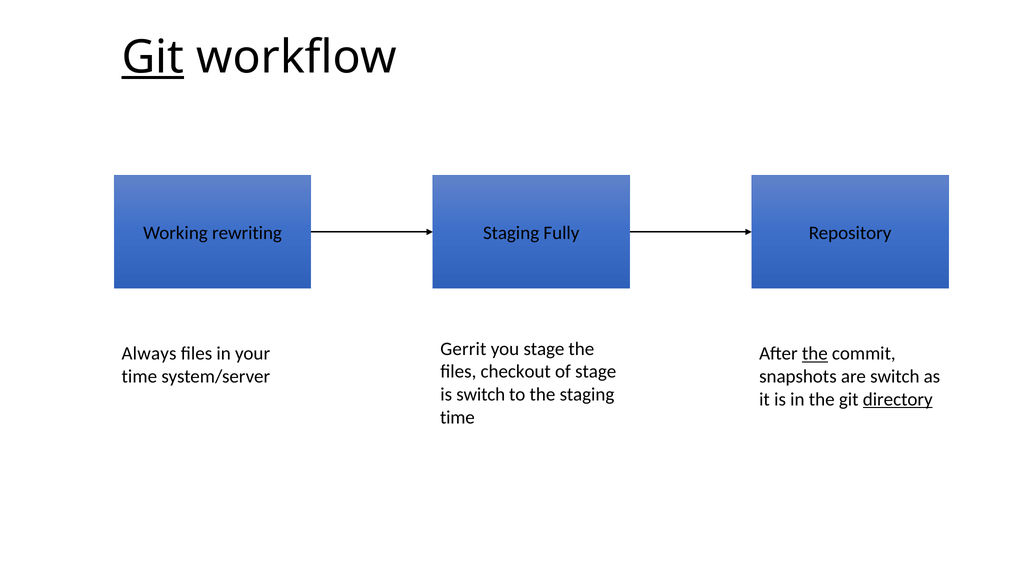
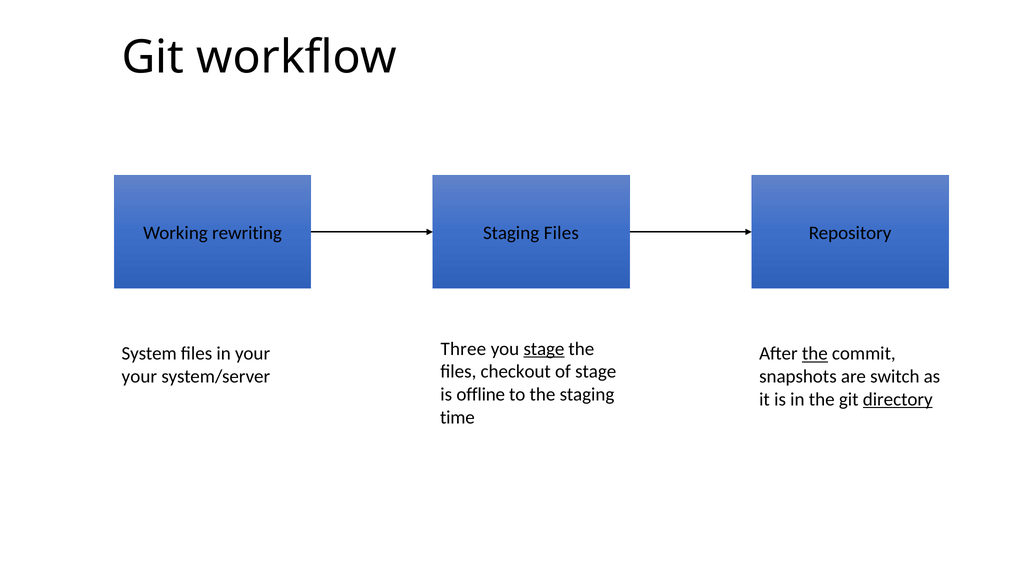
Git underline: present -> none (153, 58)
Staging Fully: Fully -> Files (561, 233)
Gerrit: Gerrit -> Three (463, 349)
stage underline: none -> present (544, 349)
Always: Always -> System (149, 354)
time: time -> your (139, 377)
is switch: switch -> offline (481, 395)
